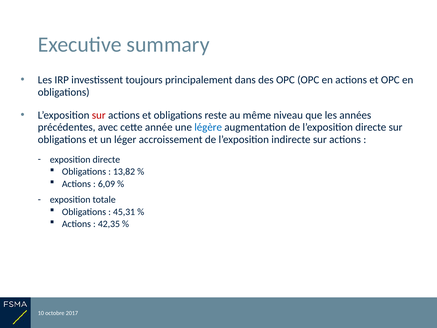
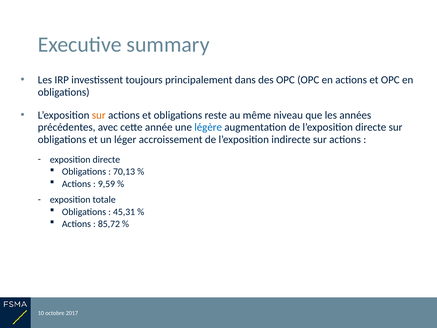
sur colour: red -> orange (99, 115)
13,82: 13,82 -> 70,13 (124, 172)
6,09: 6,09 -> 9,59 (106, 184)
42,35: 42,35 -> 85,72 (109, 224)
